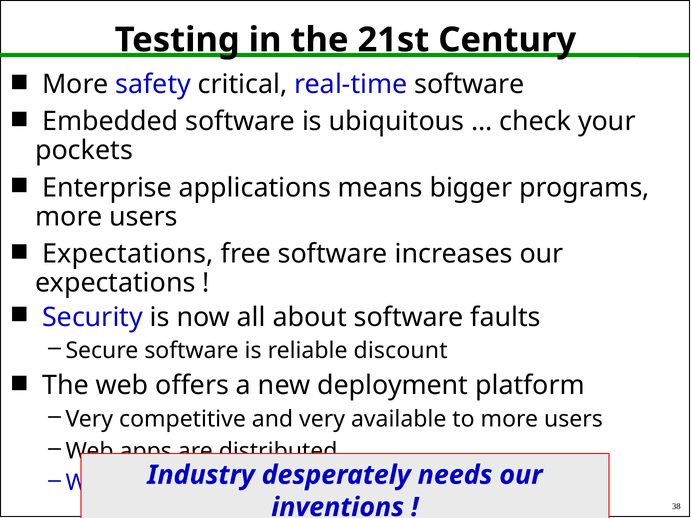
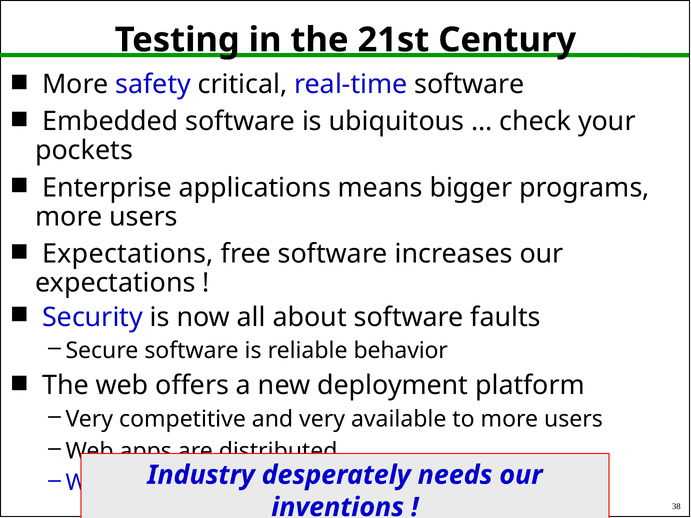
discount: discount -> behavior (401, 351)
